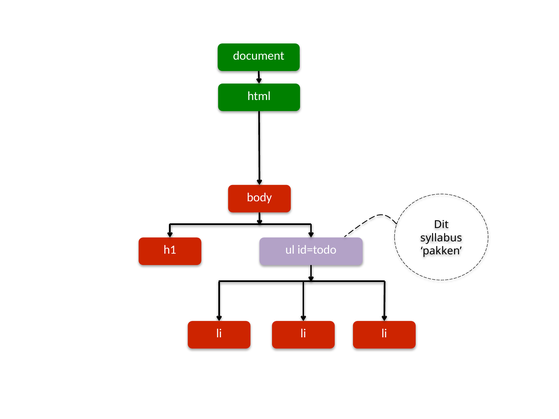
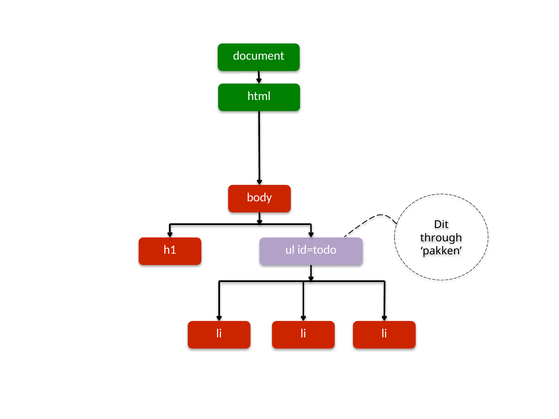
syllabus: syllabus -> through (441, 238)
